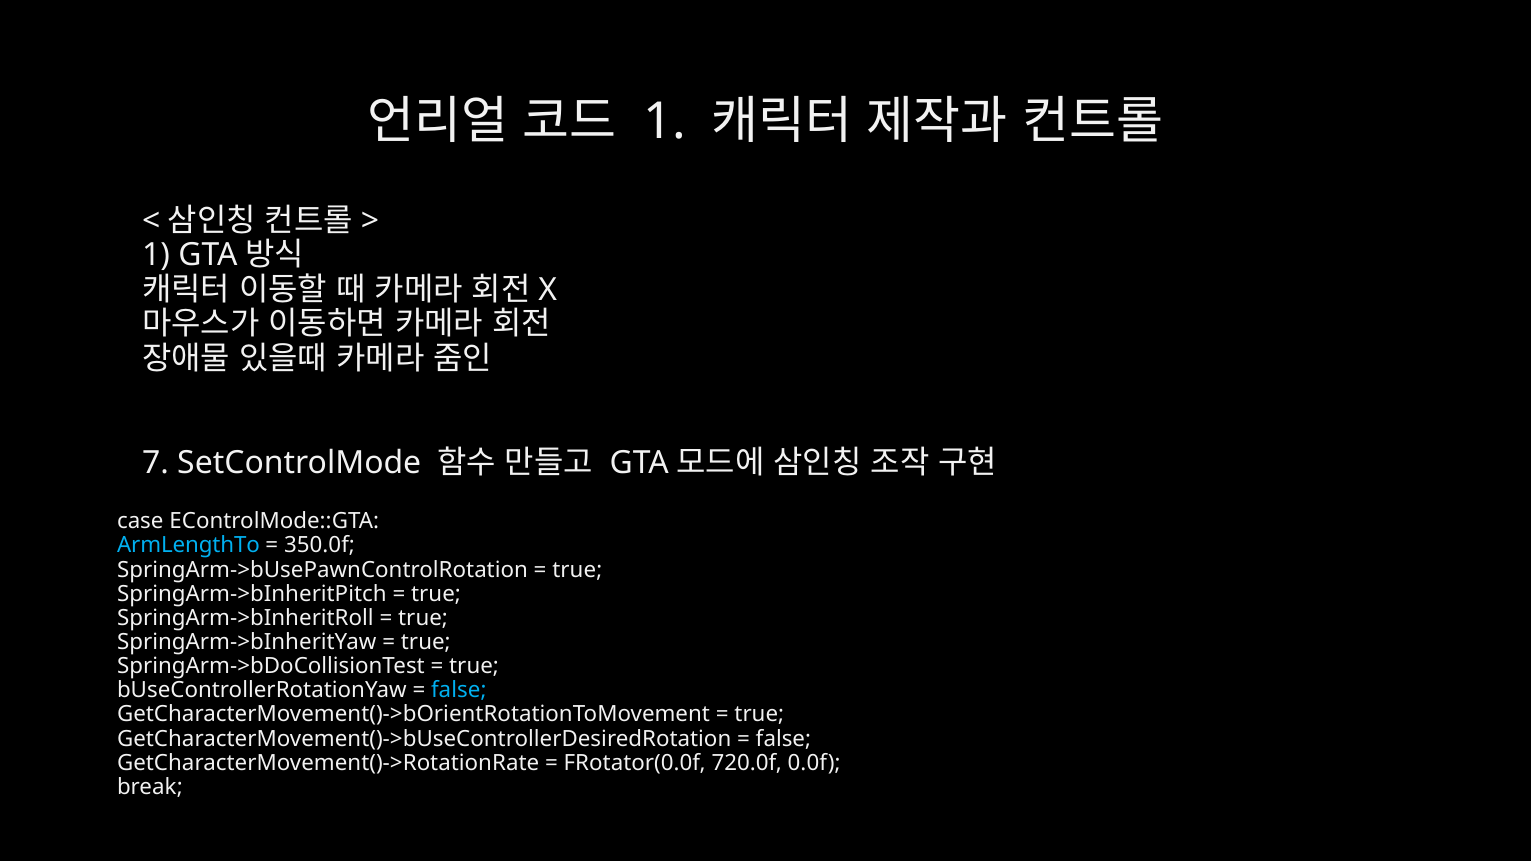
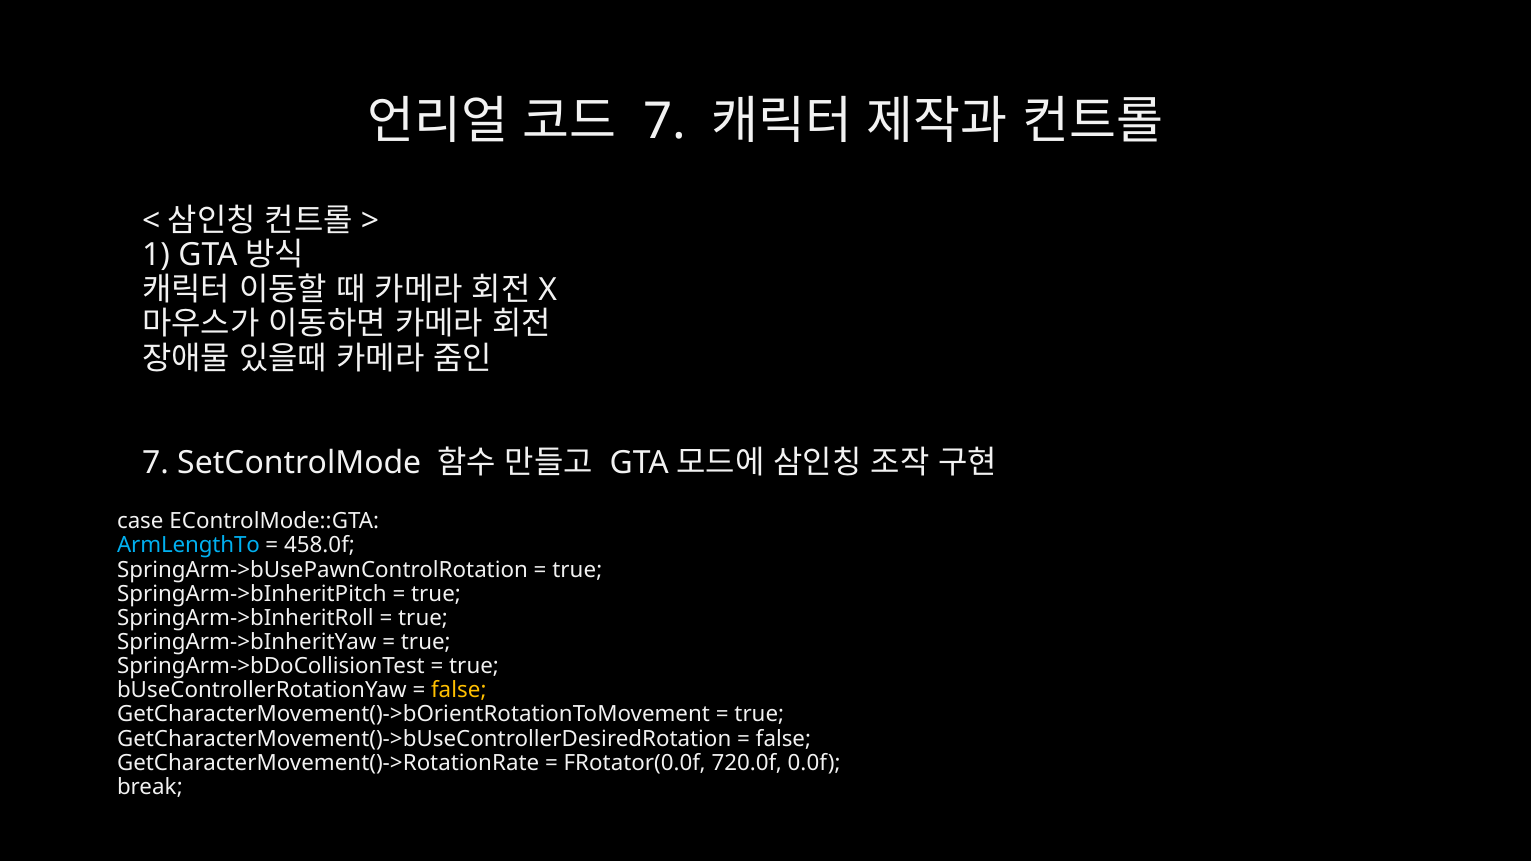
1: 1 -> 7 (665, 122)
350.0f: 350.0f -> 458.0f (320, 546)
false colour: light blue -> yellow (459, 691)
